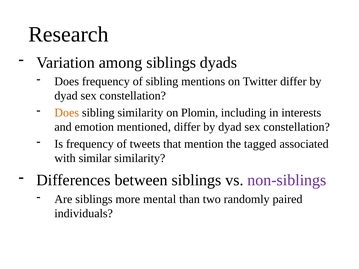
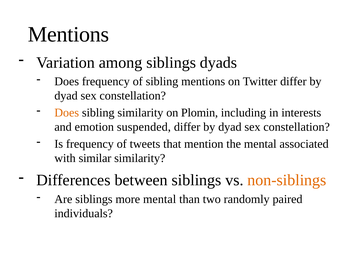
Research: Research -> Mentions (69, 34)
mentioned: mentioned -> suspended (144, 127)
the tagged: tagged -> mental (260, 144)
non-siblings colour: purple -> orange (287, 180)
